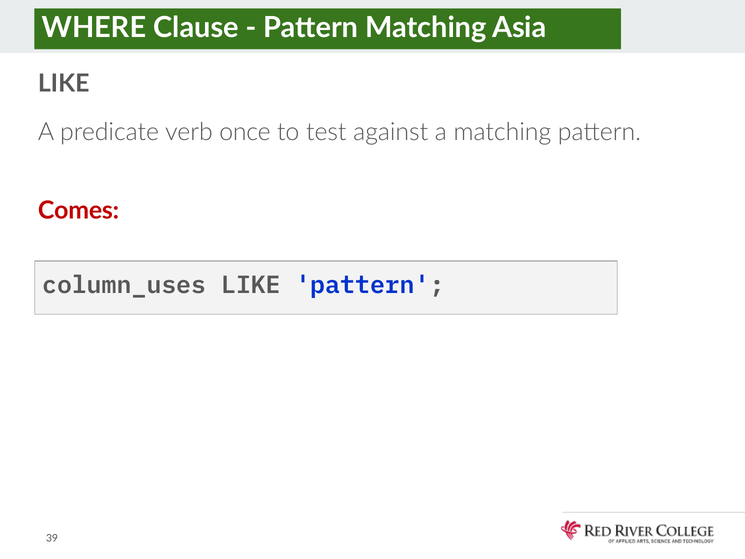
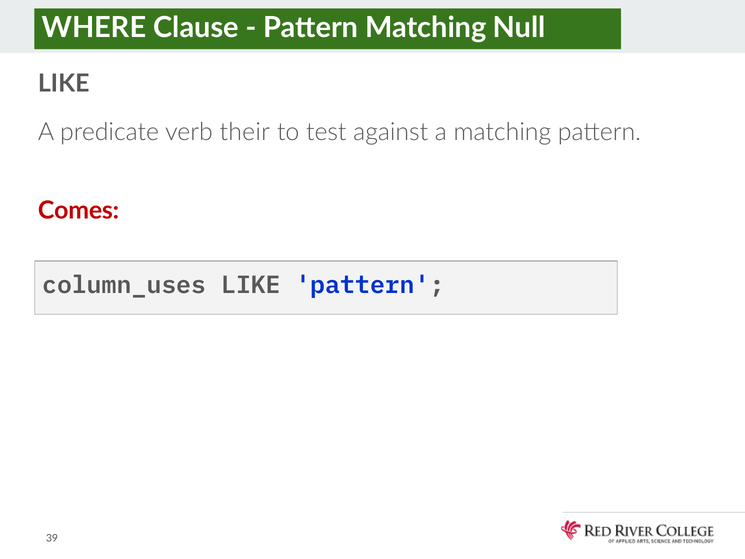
Asia: Asia -> Null (519, 28)
once: once -> their (245, 132)
